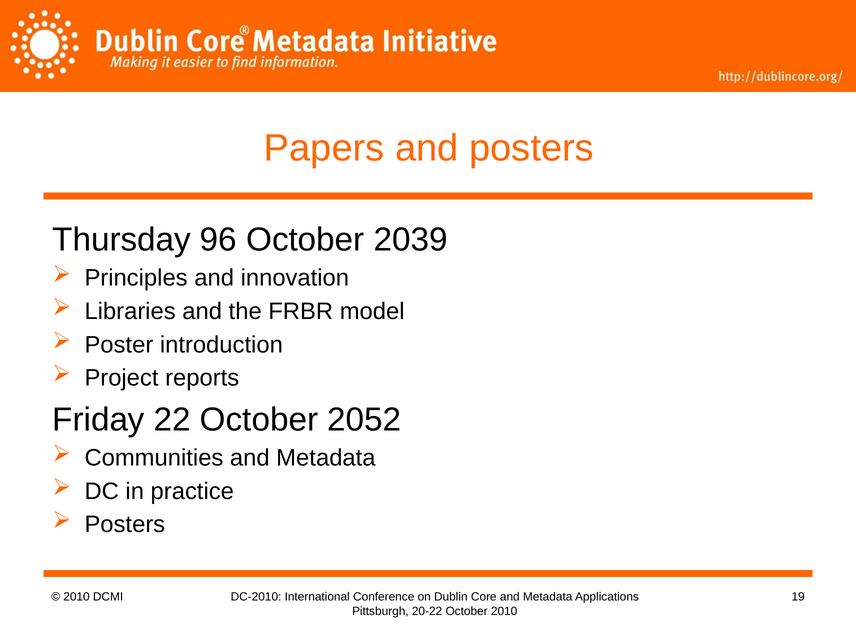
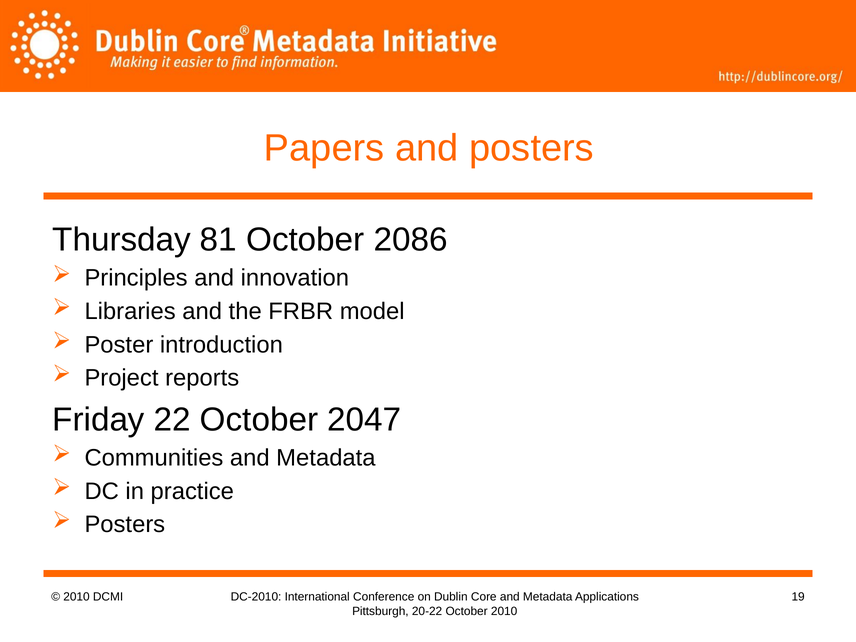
96: 96 -> 81 (218, 240)
2039: 2039 -> 2086 (411, 240)
2052: 2052 -> 2047 (364, 420)
